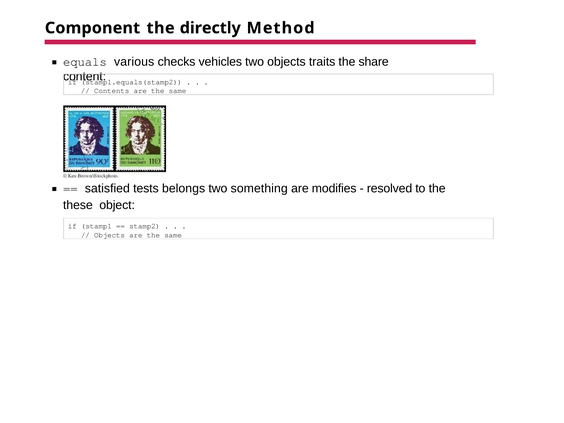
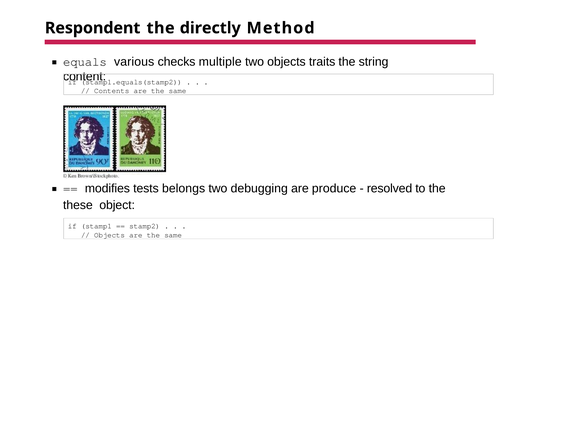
Component: Component -> Respondent (93, 28)
vehicles: vehicles -> multiple (220, 62)
share: share -> string (374, 62)
satisfied: satisfied -> modifies (107, 188)
something: something -> debugging (259, 188)
modifies: modifies -> produce (334, 188)
